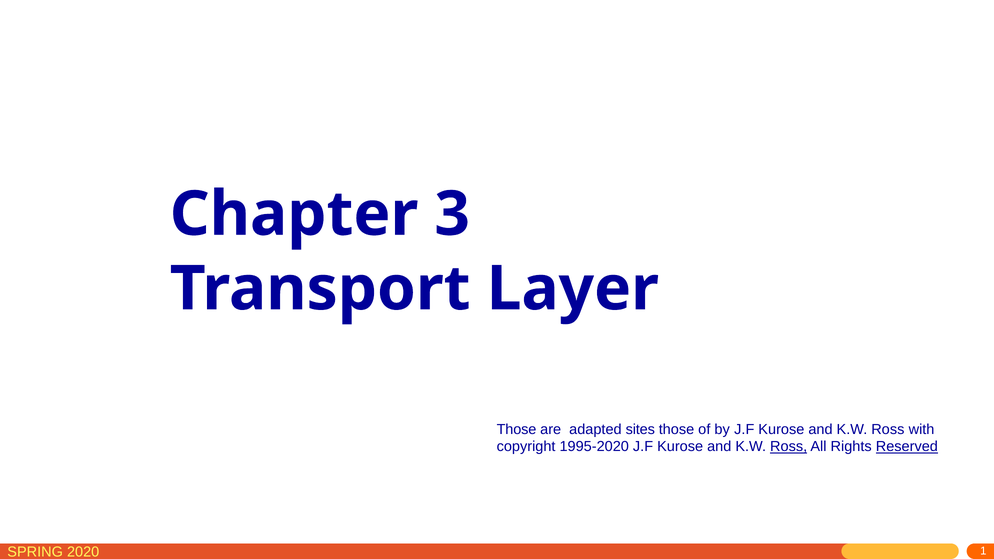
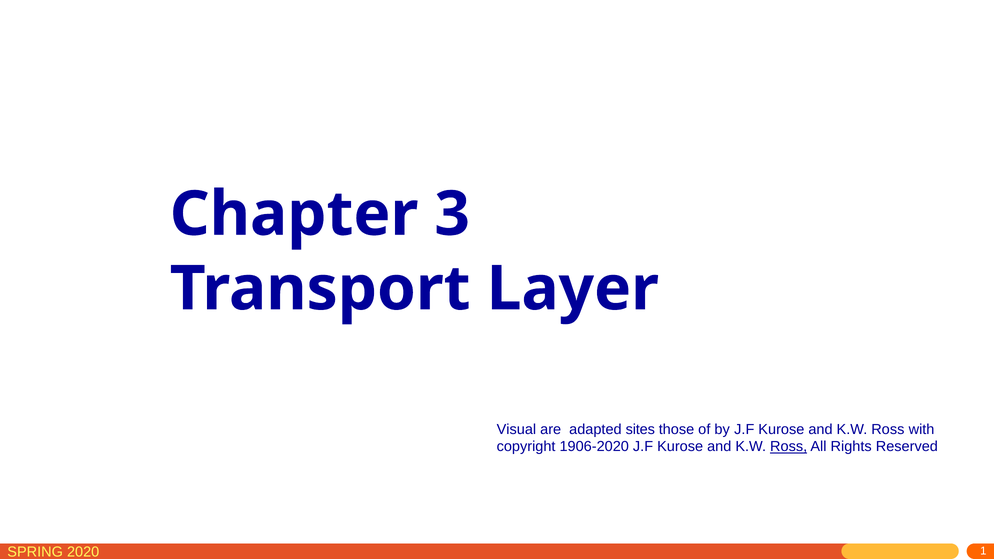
Those: Those -> Visual (516, 429)
1995-2020: 1995-2020 -> 1906-2020 (594, 447)
Reserved underline: present -> none (907, 447)
